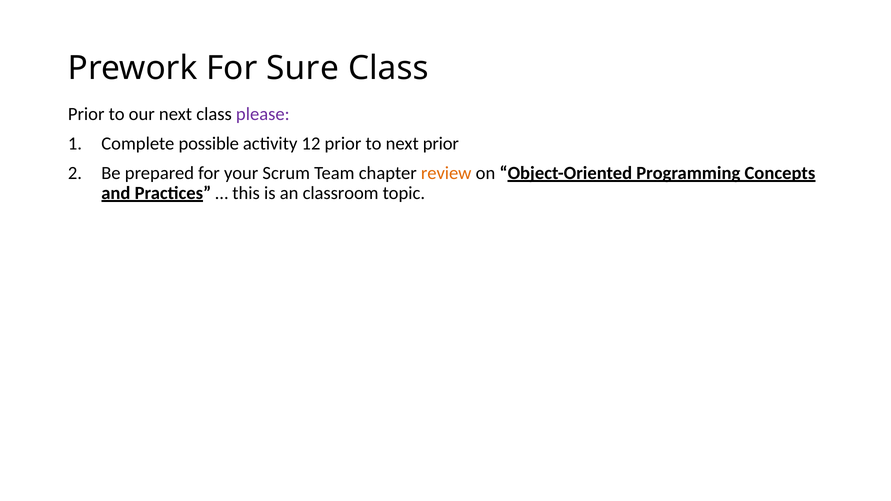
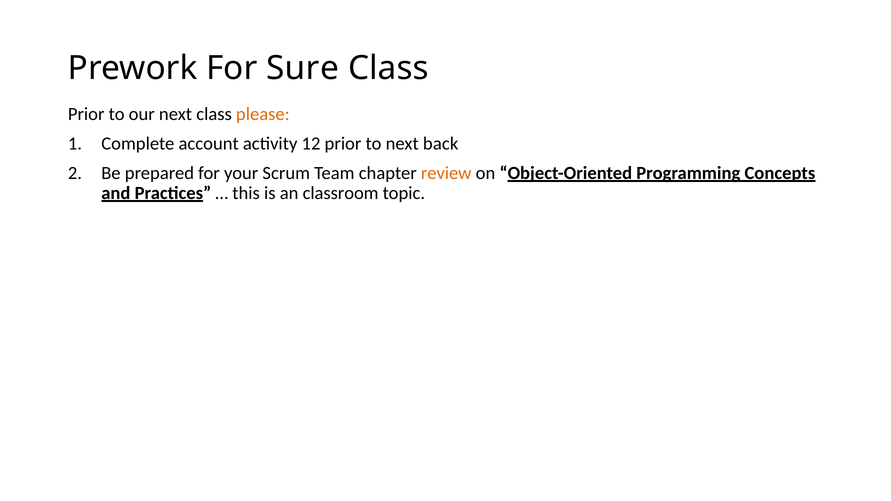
please colour: purple -> orange (263, 114)
possible: possible -> account (209, 144)
next prior: prior -> back (441, 144)
